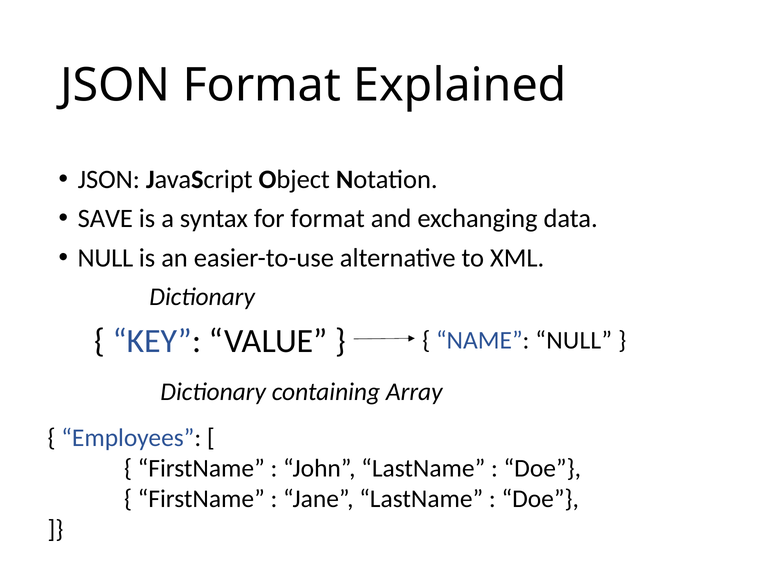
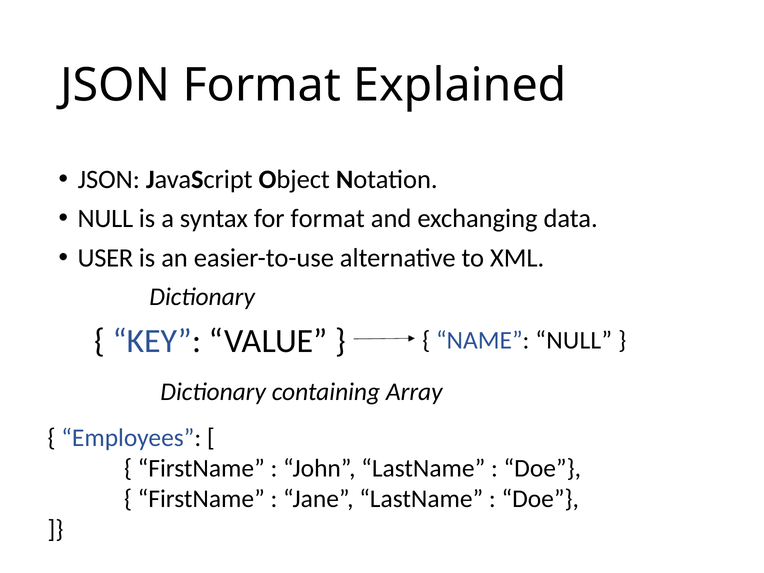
SAVE: SAVE -> NULL (105, 219)
NULL: NULL -> USER (105, 258)
